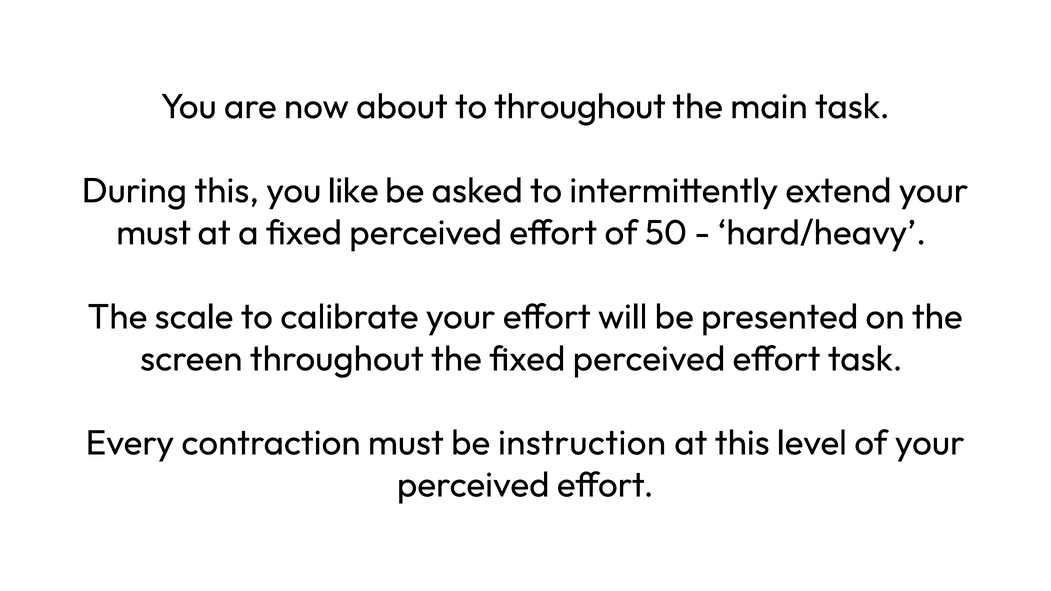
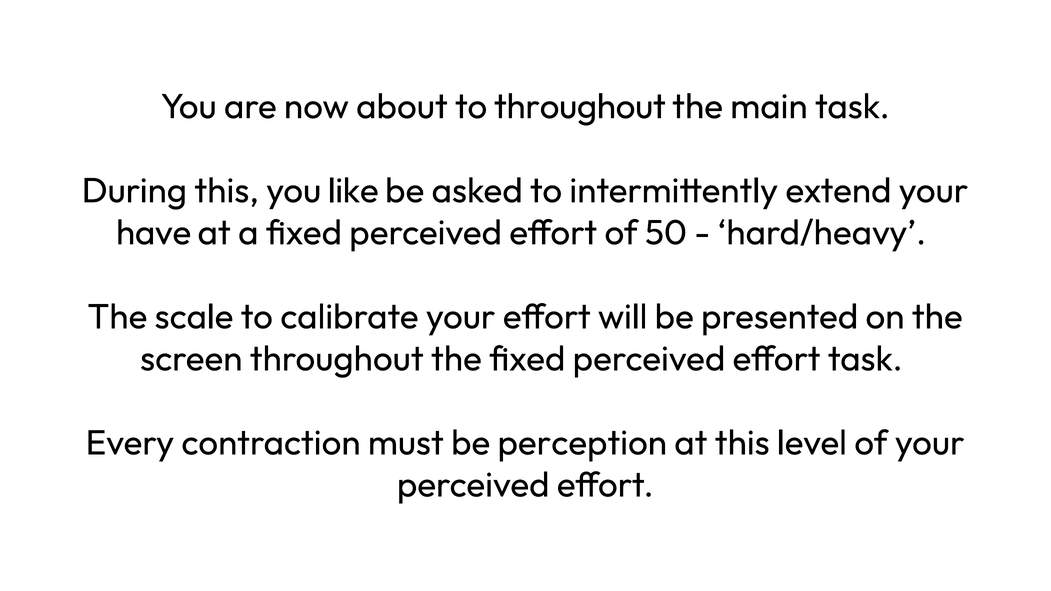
must: must -> have (154, 233)
instruction: instruction -> perception (582, 443)
